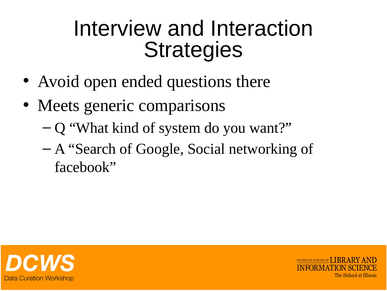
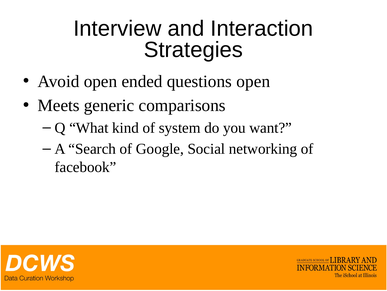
questions there: there -> open (253, 81)
